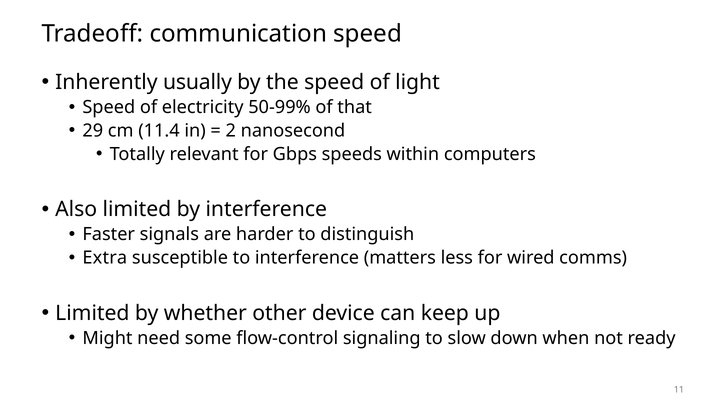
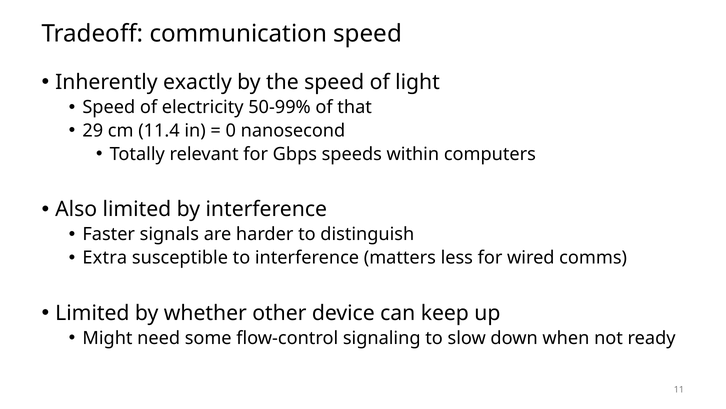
usually: usually -> exactly (197, 82)
2: 2 -> 0 (231, 130)
